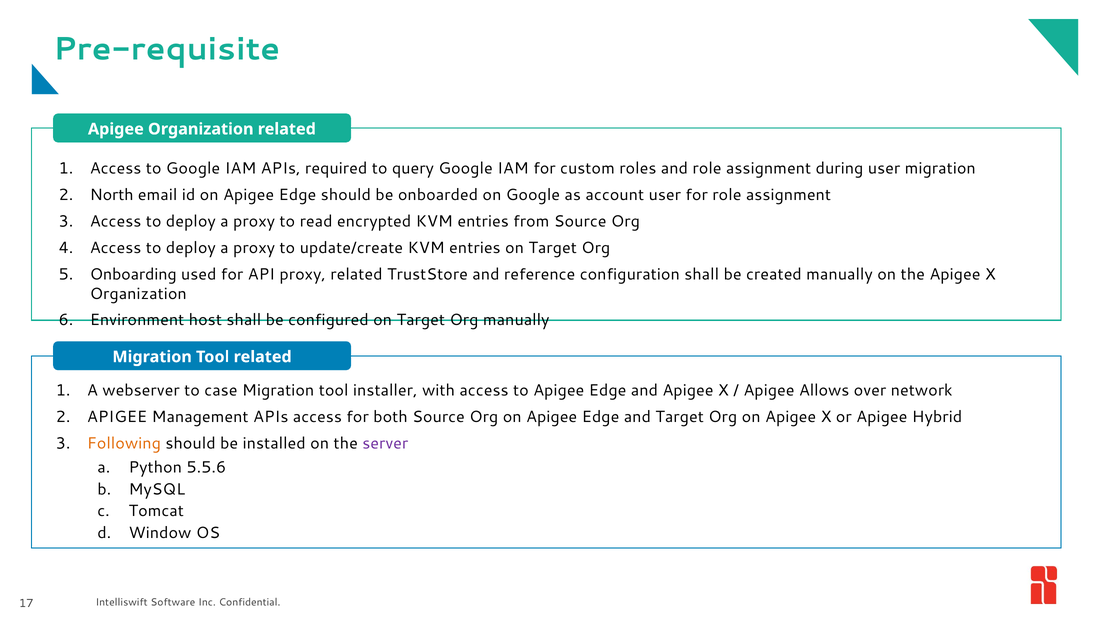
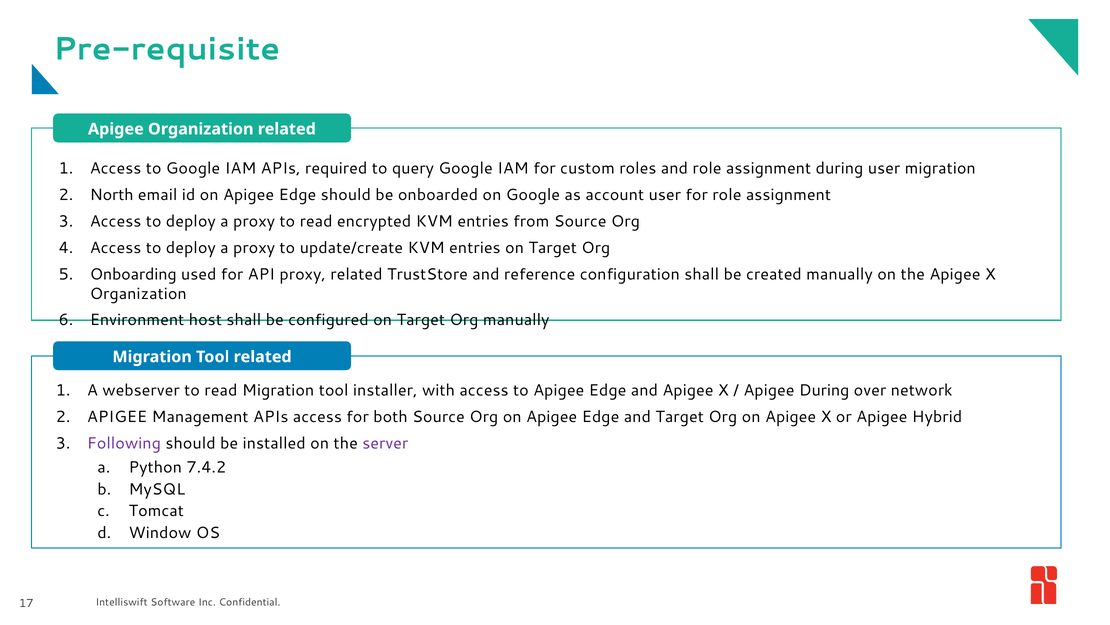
webserver to case: case -> read (221, 390)
Apigee Allows: Allows -> During (824, 390)
Following colour: orange -> purple (124, 443)
5.5.6: 5.5.6 -> 7.4.2 (206, 467)
